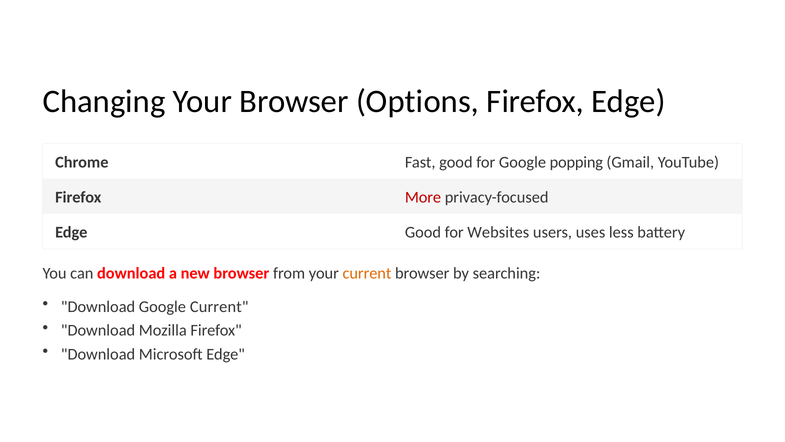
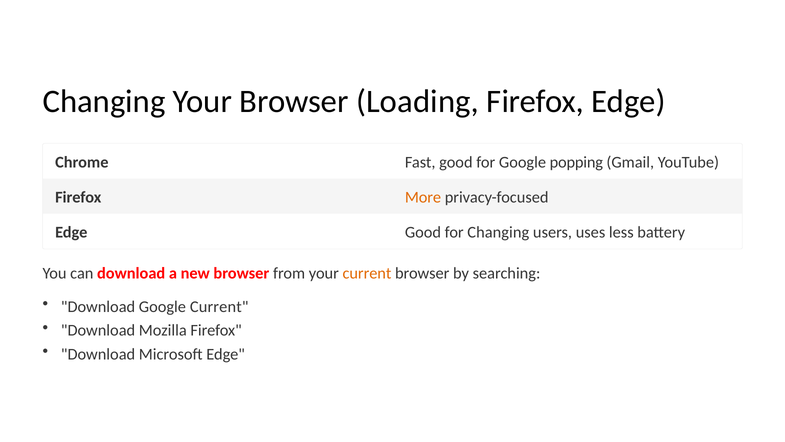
Options: Options -> Loading (418, 102)
More colour: red -> orange (423, 197)
for Websites: Websites -> Changing (498, 232)
